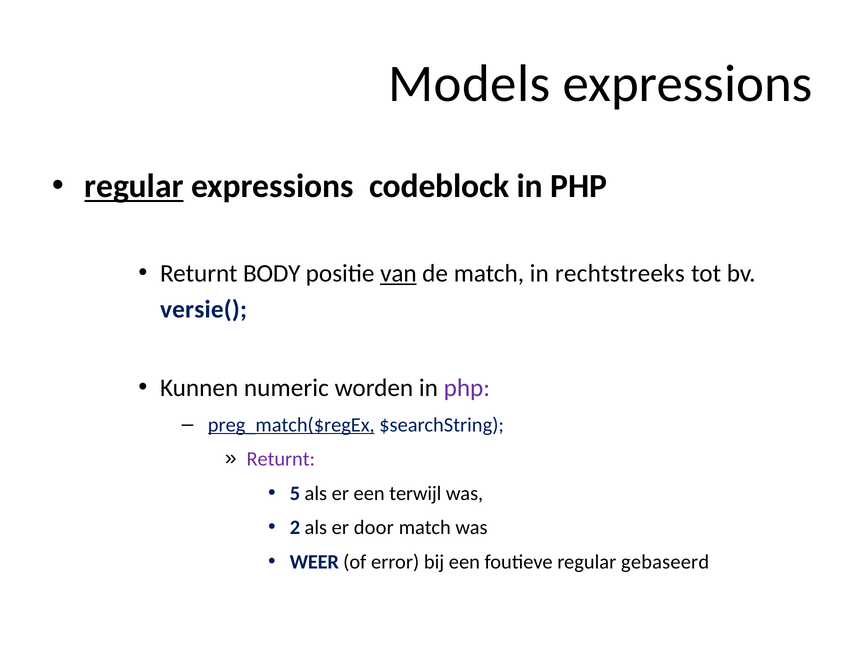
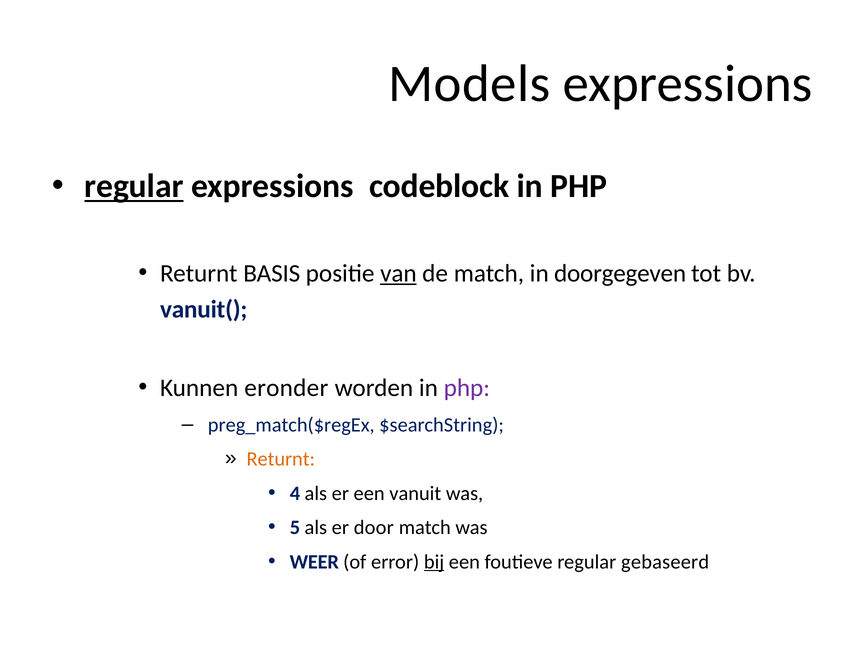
BODY: BODY -> BASIS (272, 273)
rechtstreeks: rechtstreeks -> doorgegeven (620, 273)
versie(: versie( -> vanuit( (204, 310)
numeric: numeric -> eronder (286, 388)
preg_match($regEx underline: present -> none (291, 425)
Returnt colour: purple -> orange (281, 459)
5: 5 -> 4 (295, 493)
terwijl: terwijl -> vanuit (415, 493)
2: 2 -> 5 (295, 527)
bij underline: none -> present (434, 562)
